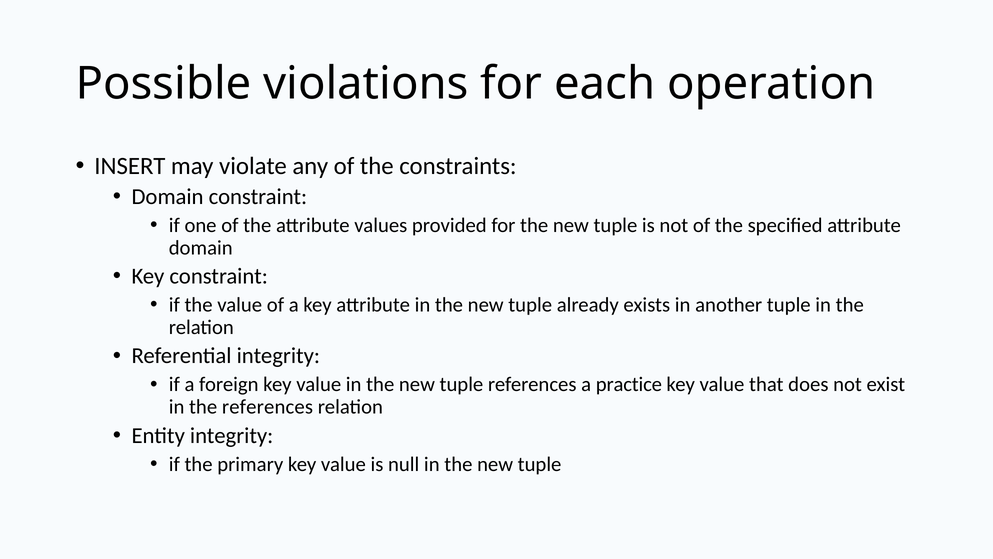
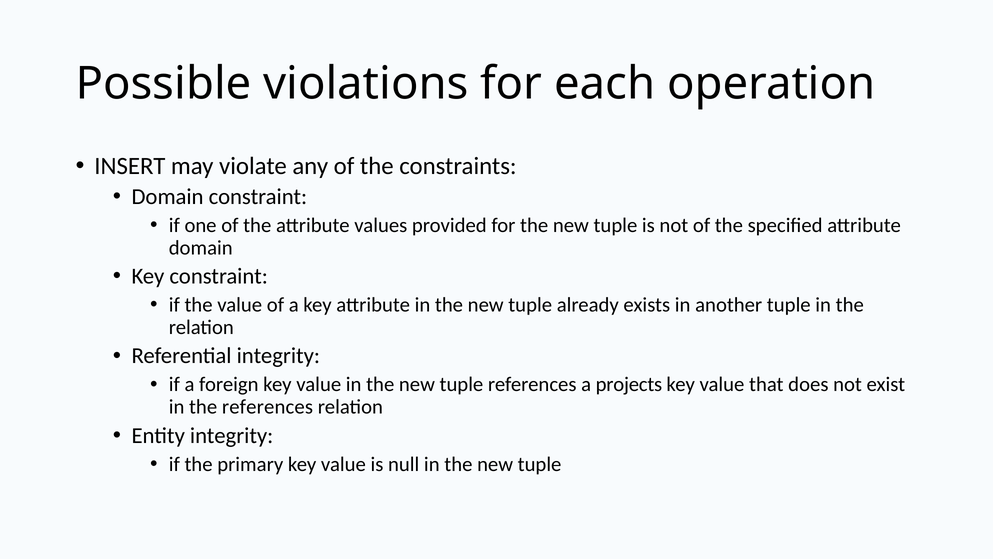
practice: practice -> projects (629, 384)
